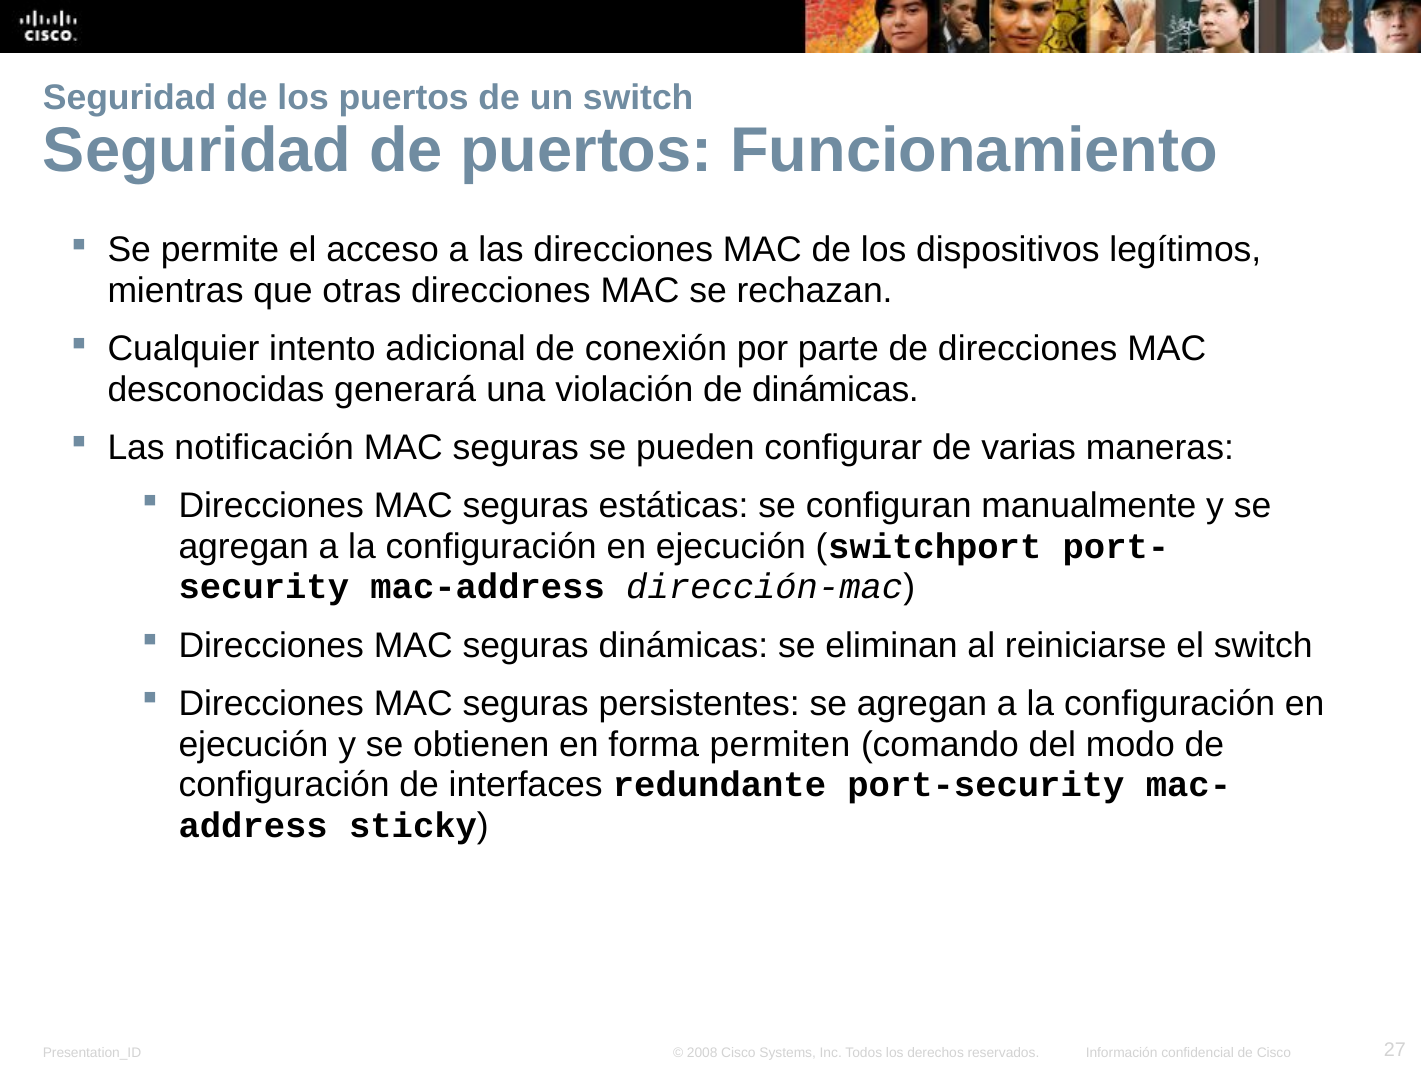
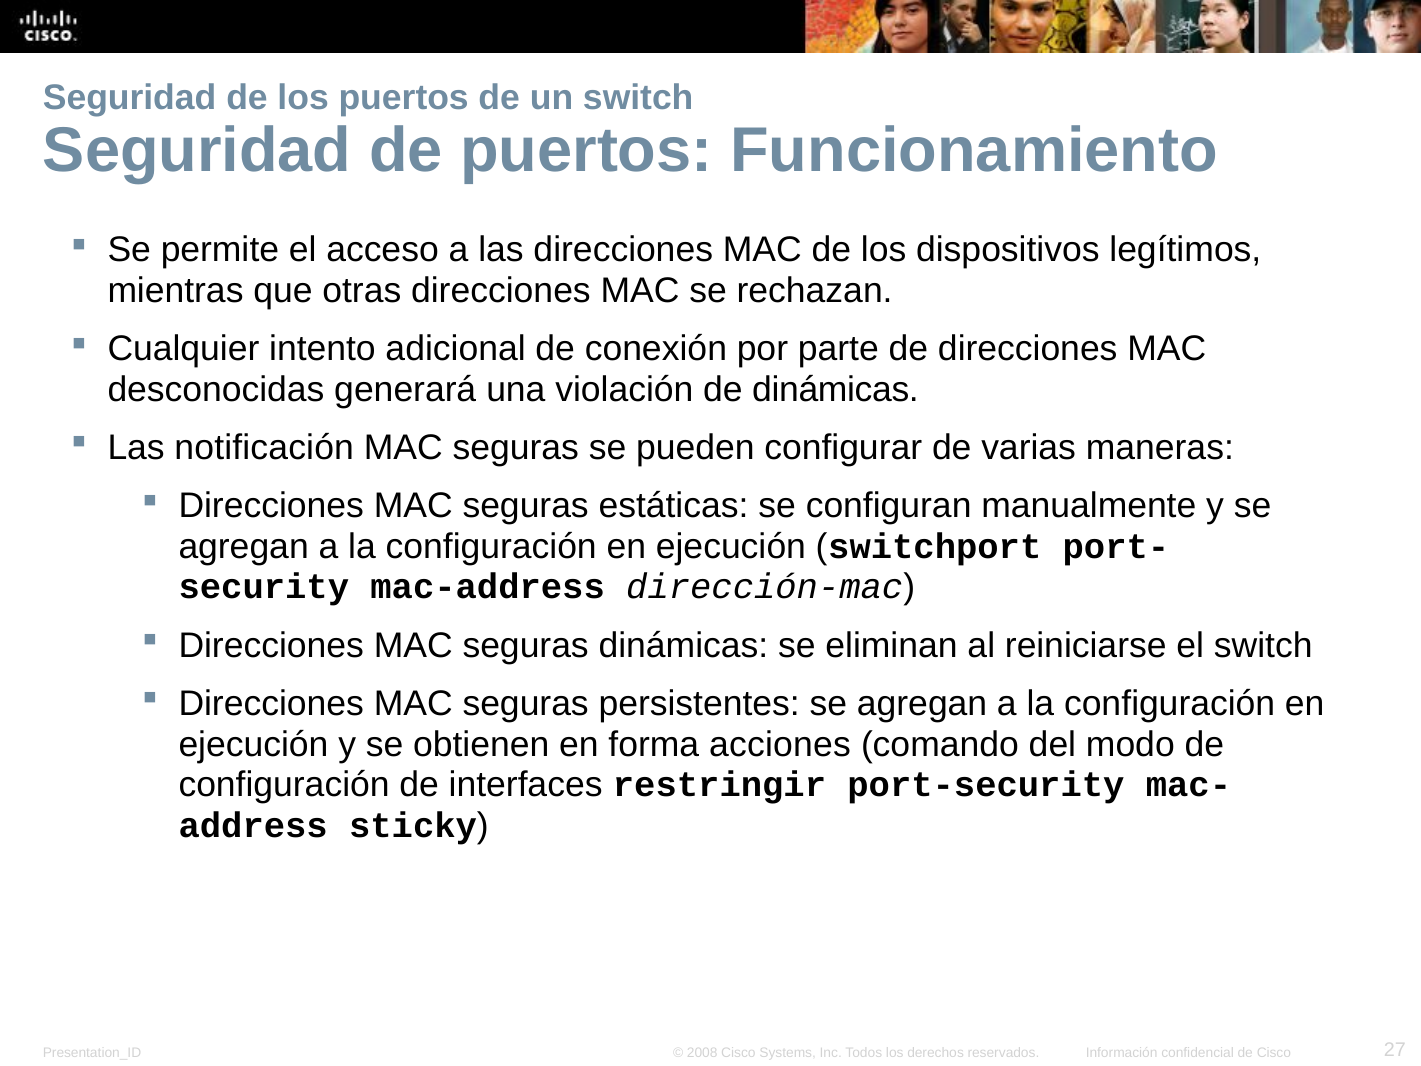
permiten: permiten -> acciones (780, 744)
redundante: redundante -> restringir (720, 785)
